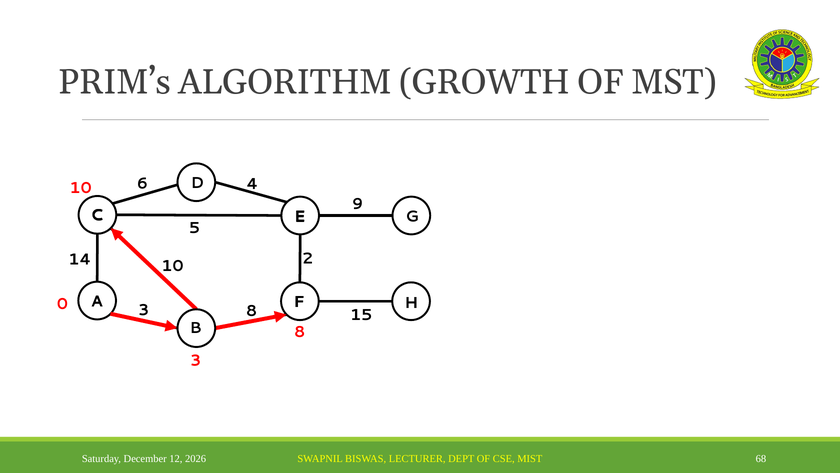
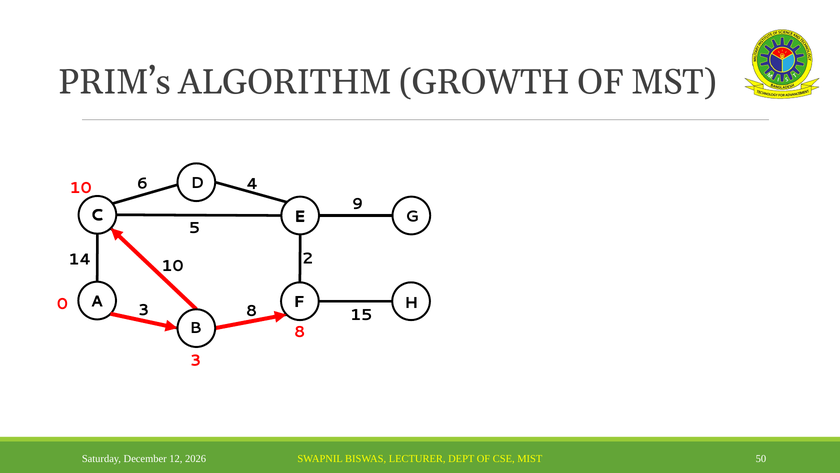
68: 68 -> 50 (761, 458)
